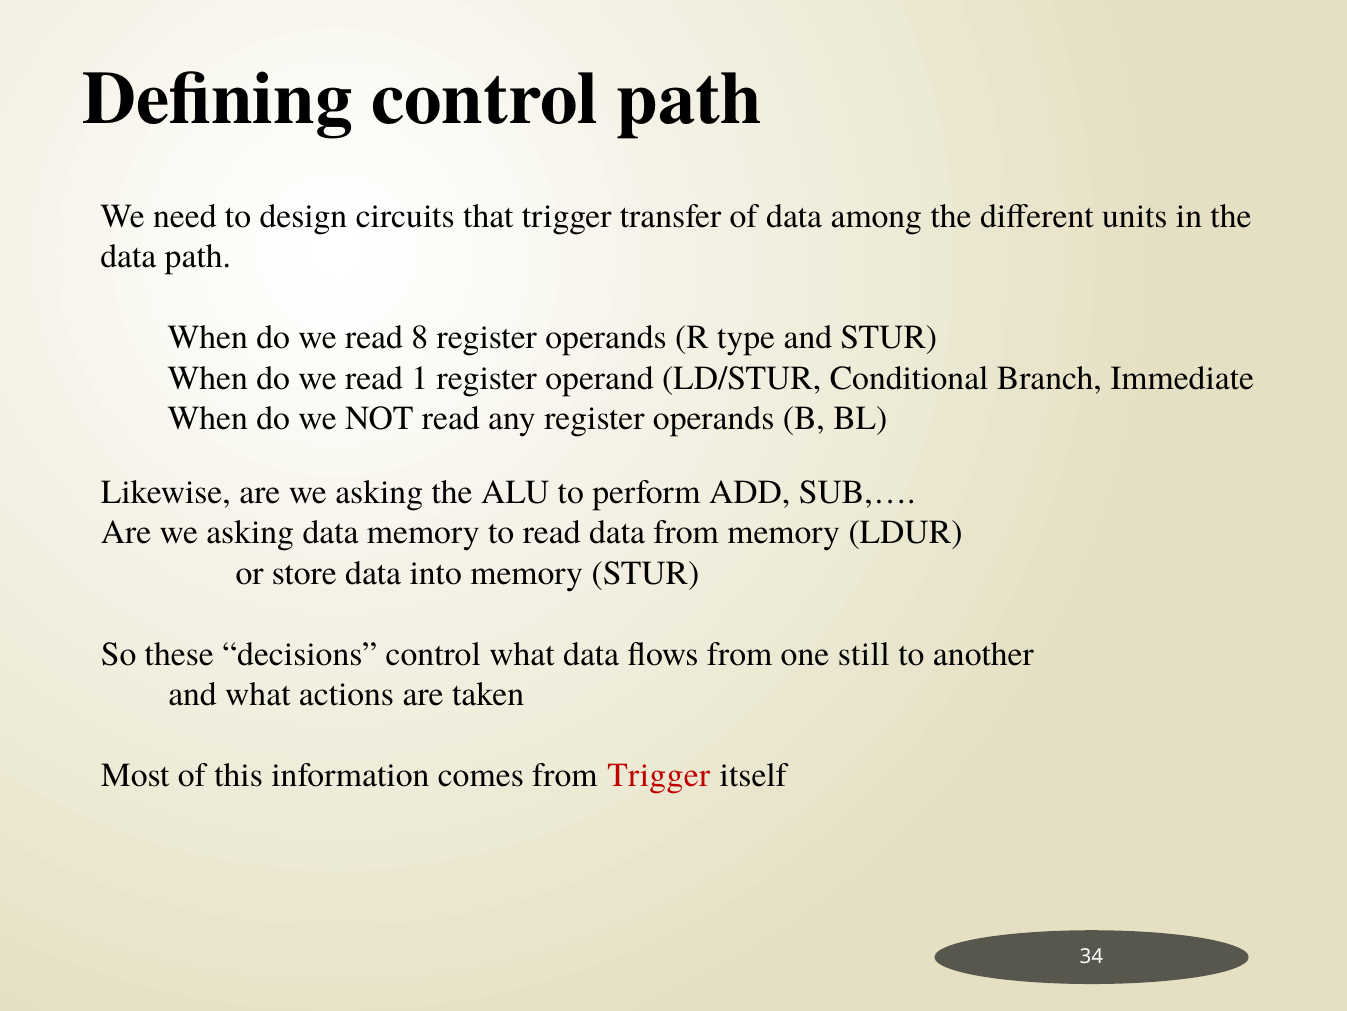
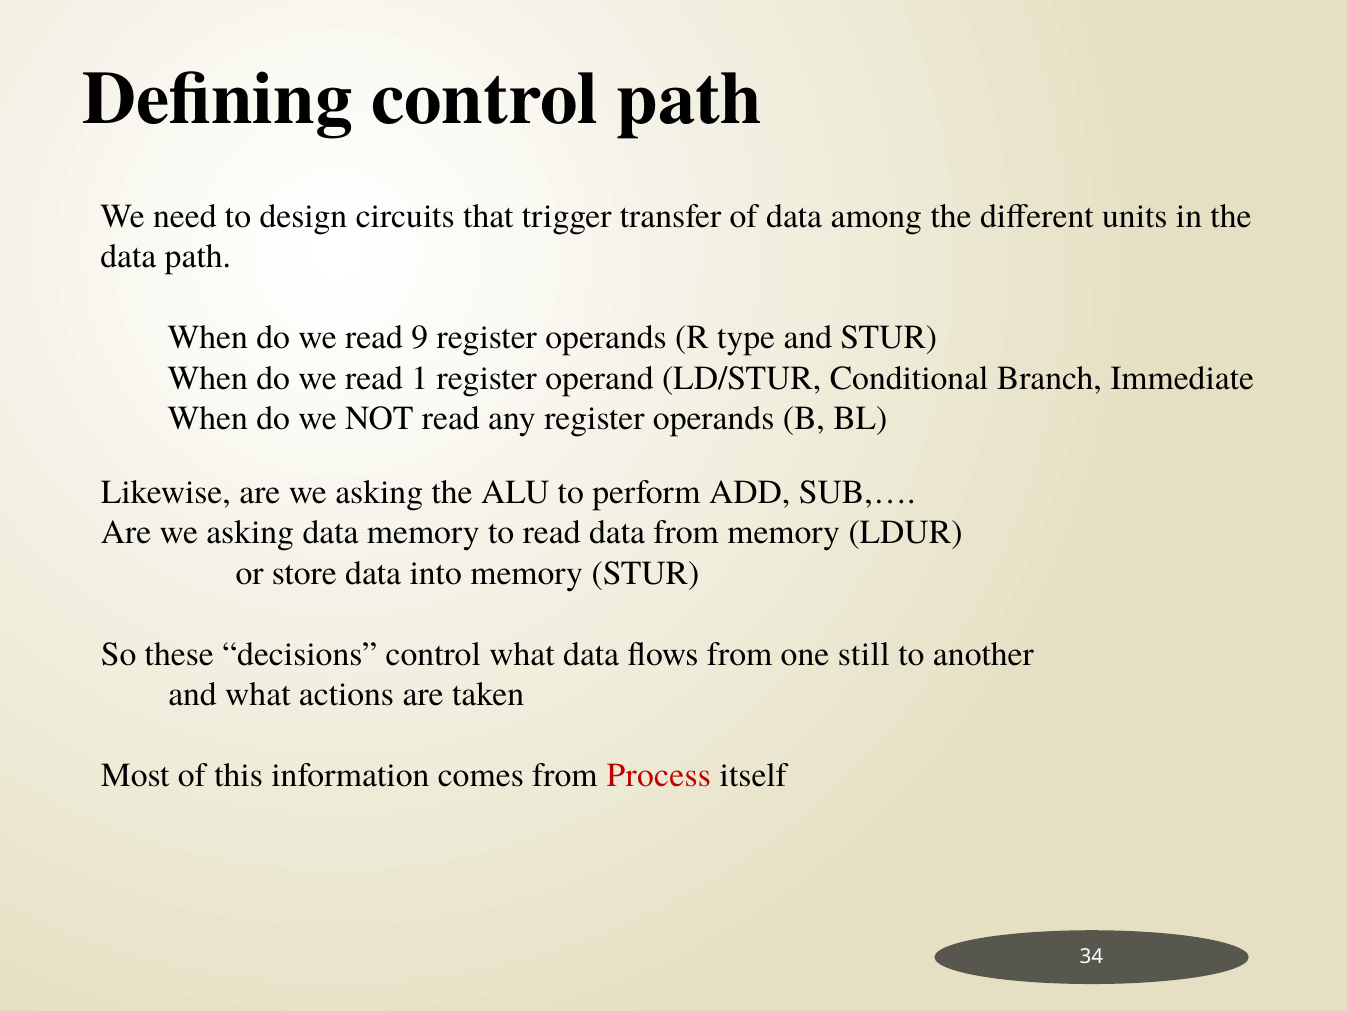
8: 8 -> 9 (420, 337)
from Trigger: Trigger -> Process (659, 775)
